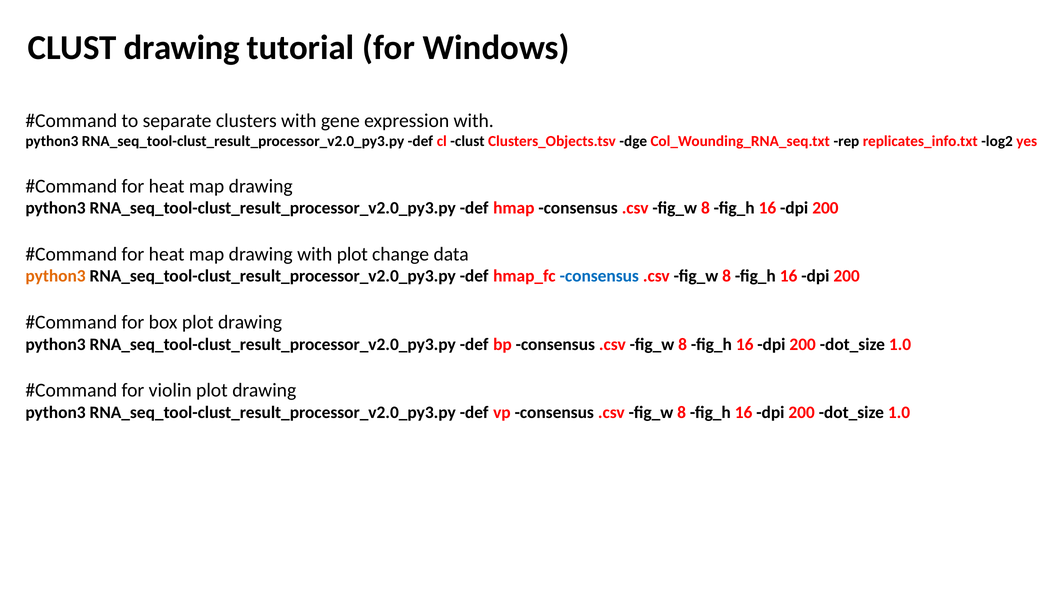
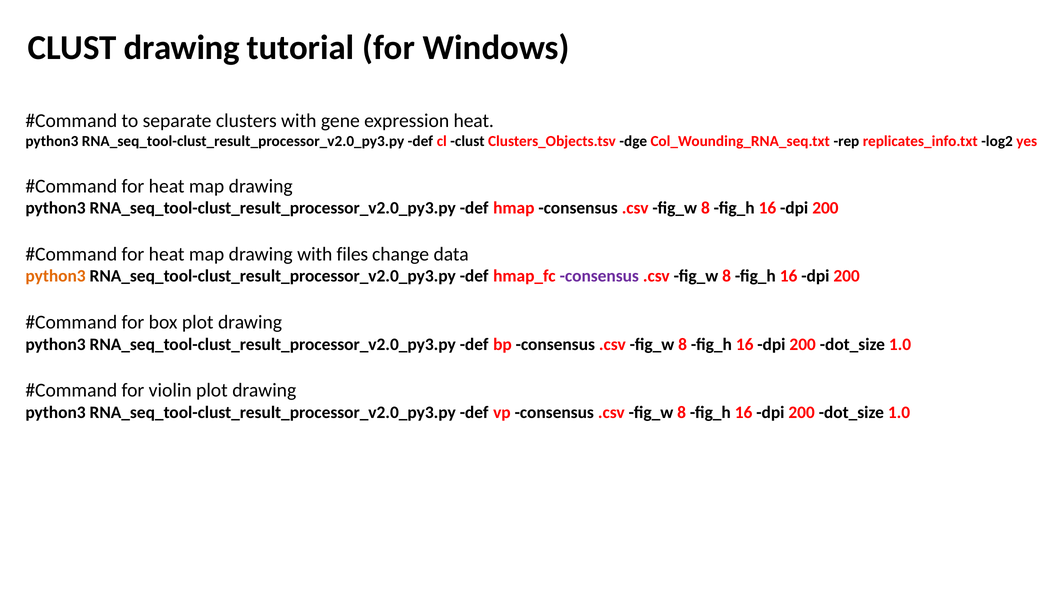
expression with: with -> heat (474, 120)
with plot: plot -> files (352, 254)
consensus colour: blue -> purple (599, 276)
